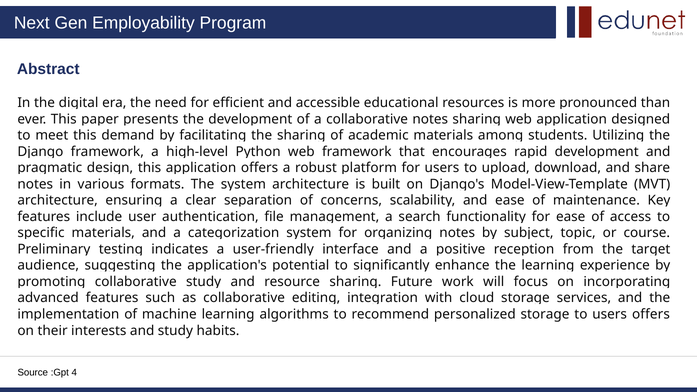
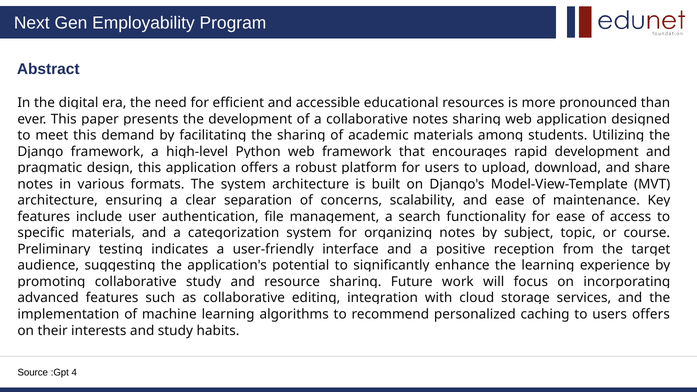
personalized storage: storage -> caching (545, 314)
